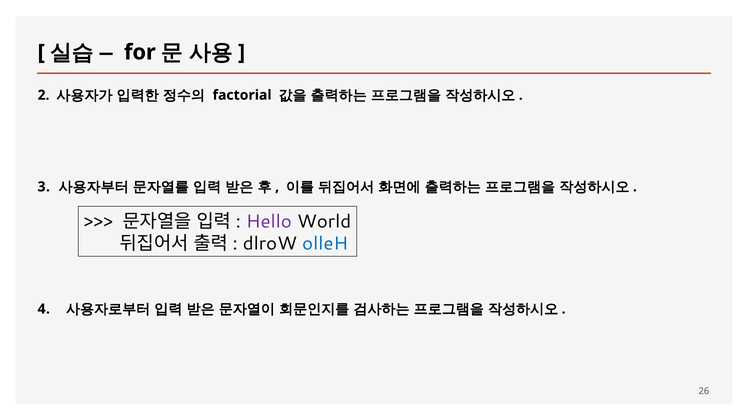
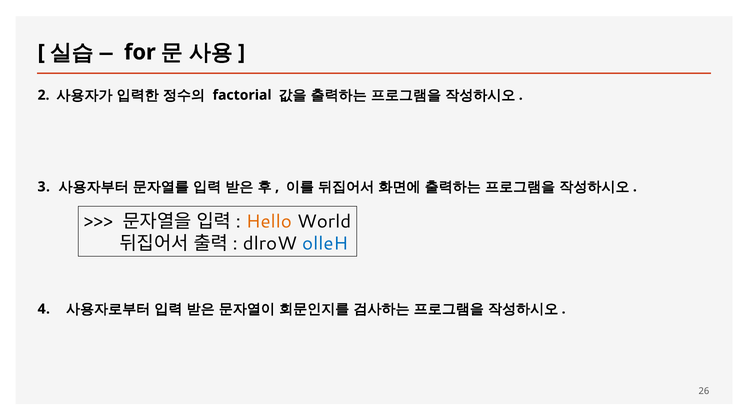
Hello colour: purple -> orange (269, 222)
